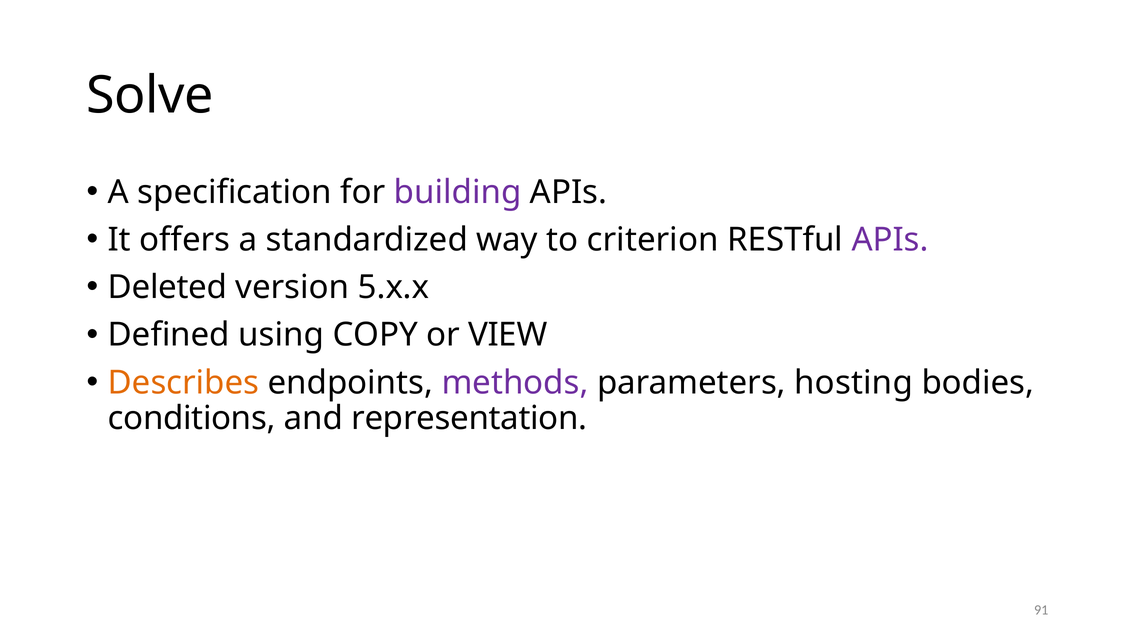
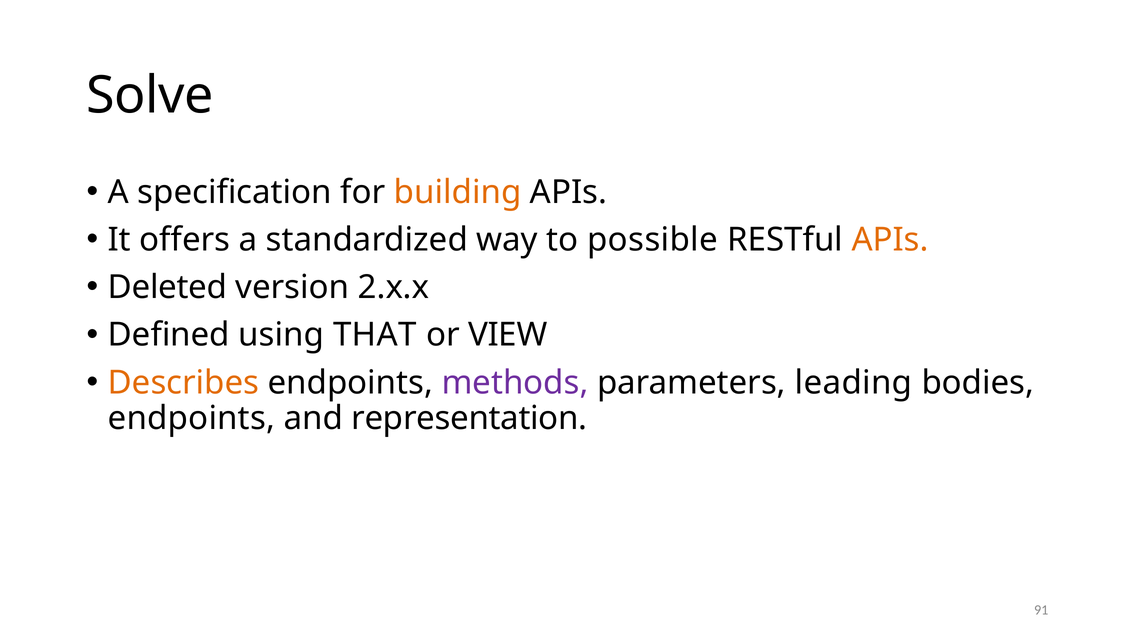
building colour: purple -> orange (458, 192)
criterion: criterion -> possible (653, 239)
APIs colour: purple -> orange (890, 239)
5.x.x: 5.x.x -> 2.x.x (394, 287)
COPY: COPY -> THAT (375, 335)
hosting: hosting -> leading (854, 382)
conditions: conditions -> endpoints (191, 418)
